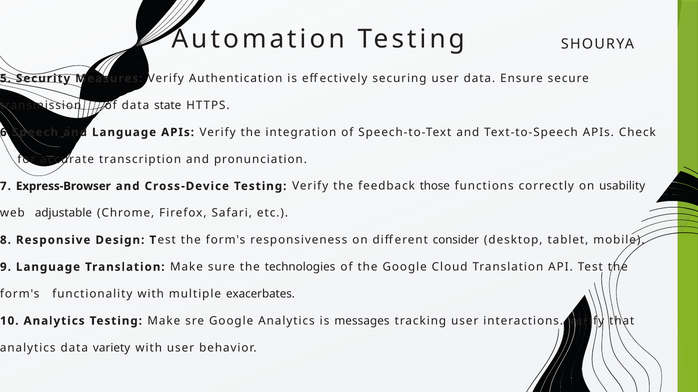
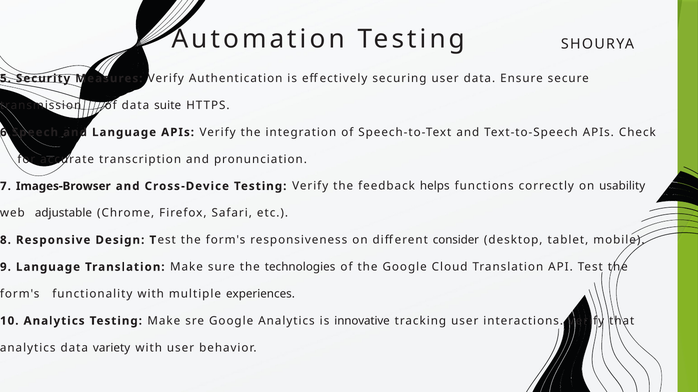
state: state -> suite (168, 106)
Express-Browser: Express-Browser -> Images-Browser (63, 186)
those: those -> helps (435, 186)
exacerbates: exacerbates -> experiences (260, 294)
messages: messages -> innovative (362, 321)
